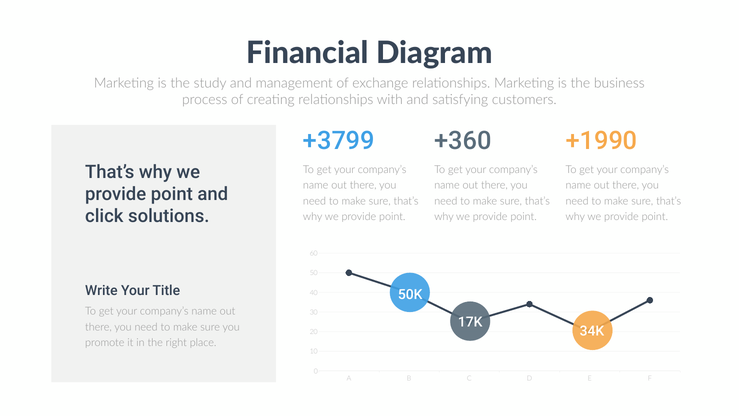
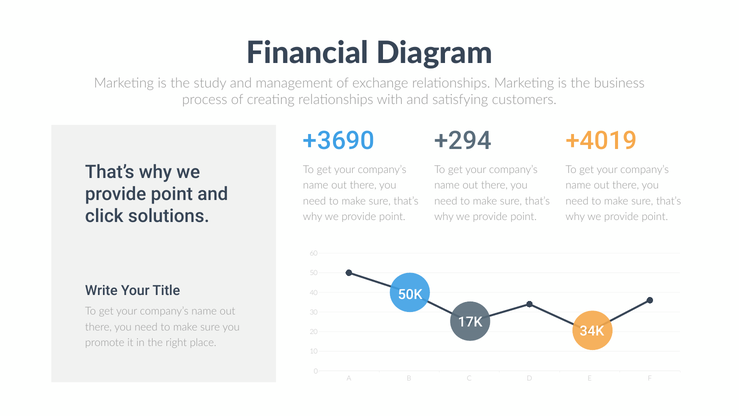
+3799: +3799 -> +3690 (339, 141)
+360: +360 -> +294 (463, 141)
+1990: +1990 -> +4019 (601, 141)
